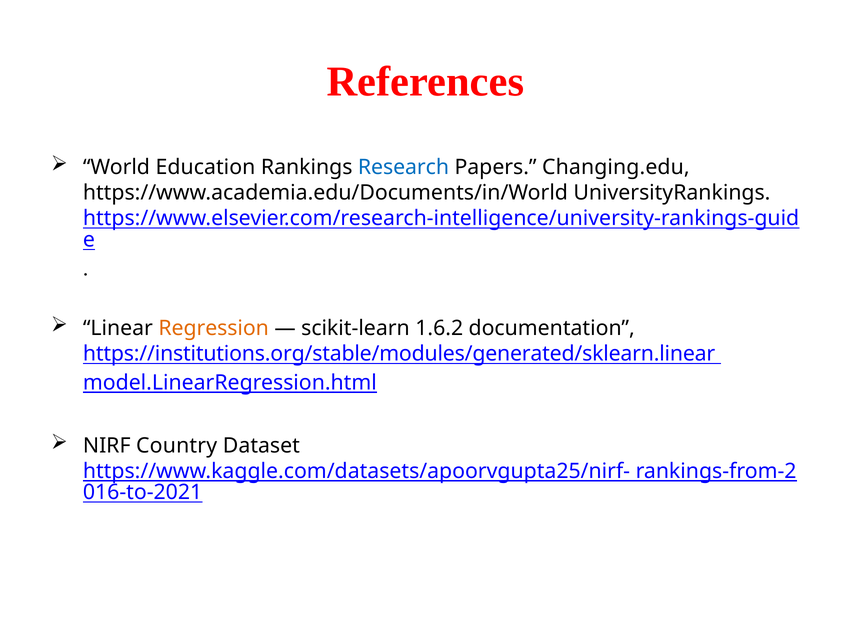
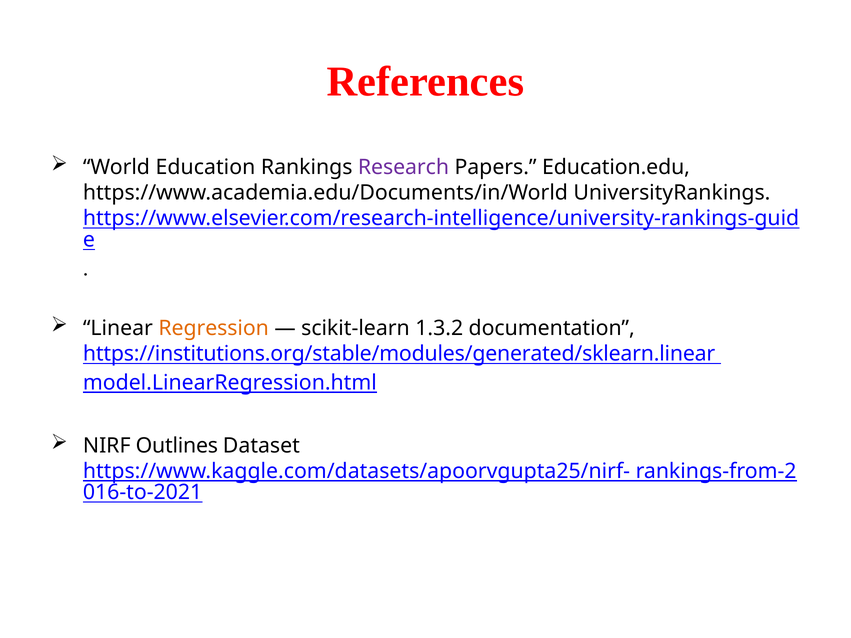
Research colour: blue -> purple (403, 167)
Changing.edu: Changing.edu -> Education.edu (616, 167)
1.6.2: 1.6.2 -> 1.3.2 (439, 328)
Country: Country -> Outlines (177, 446)
